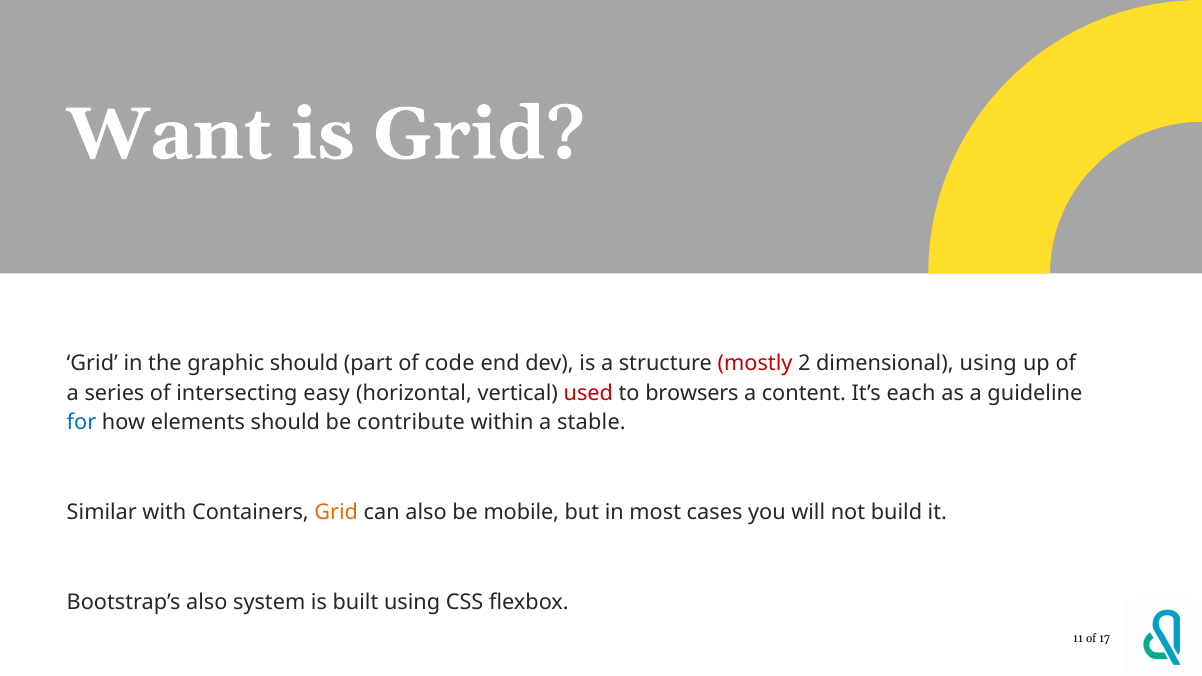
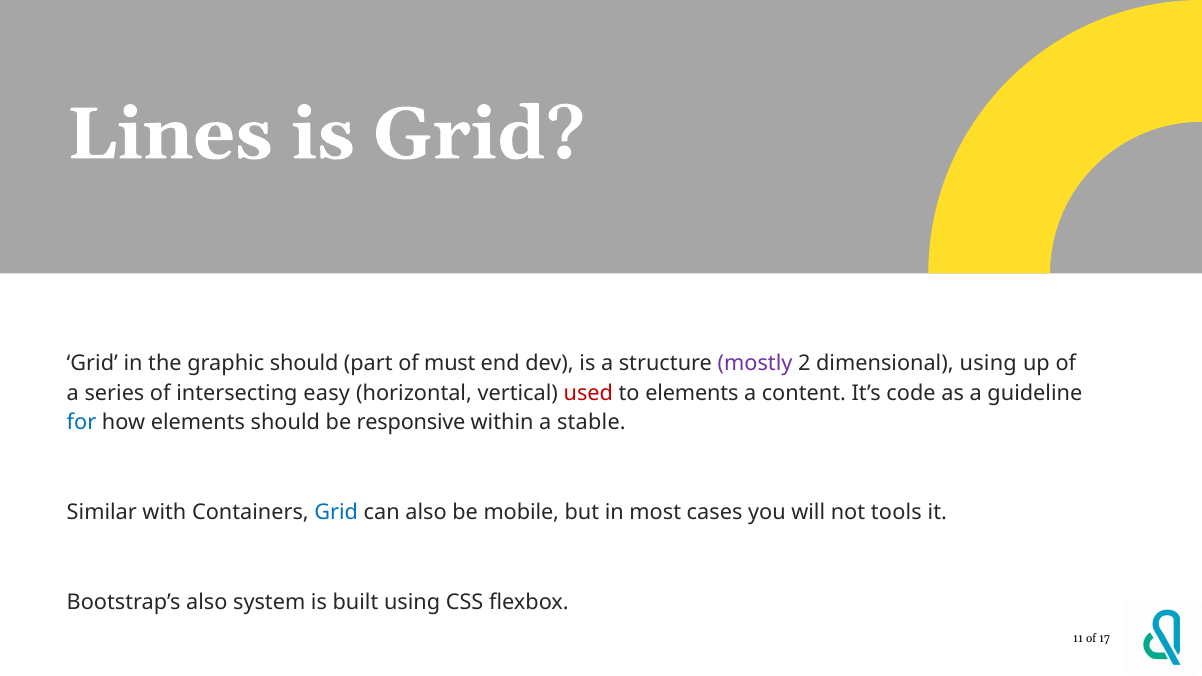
Want: Want -> Lines (170, 134)
code: code -> must (450, 363)
mostly colour: red -> purple (755, 363)
to browsers: browsers -> elements (692, 393)
each: each -> code (911, 393)
contribute: contribute -> responsive (411, 423)
Grid colour: orange -> blue (336, 513)
build: build -> tools (896, 513)
